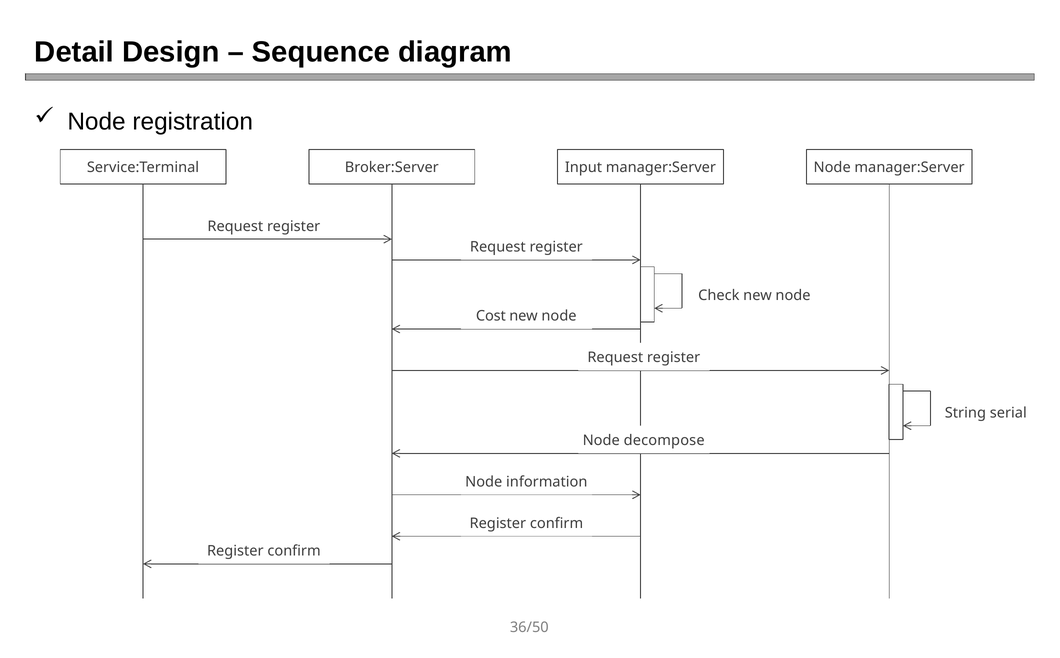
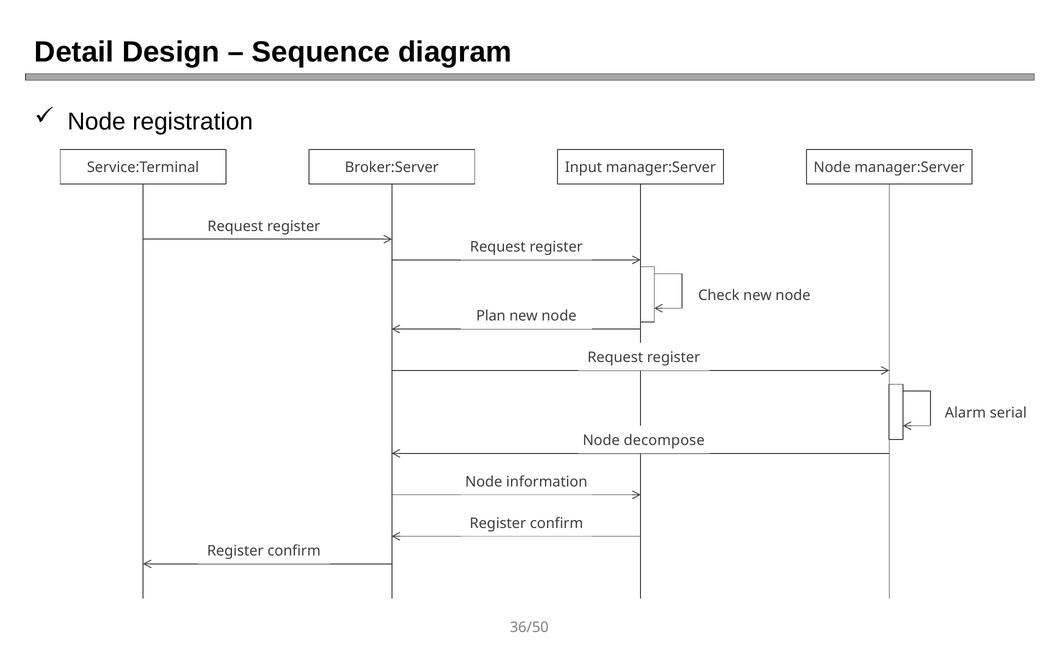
Cost: Cost -> Plan (491, 316)
String: String -> Alarm (965, 413)
